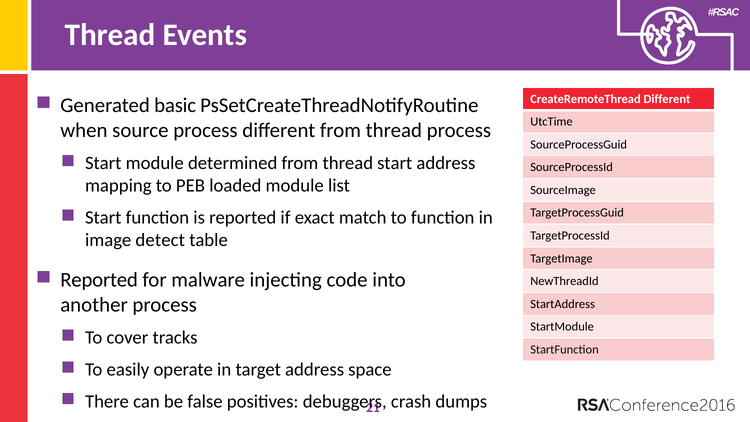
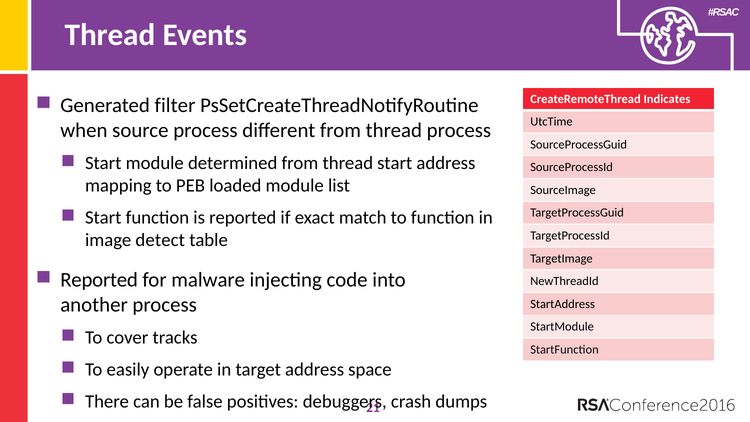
CreateRemoteThread Different: Different -> Indicates (667, 99)
basic: basic -> filter (175, 105)
